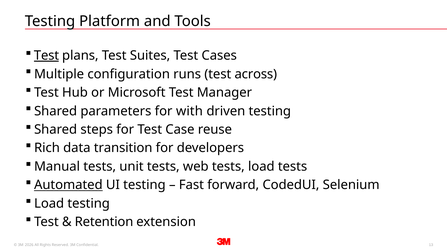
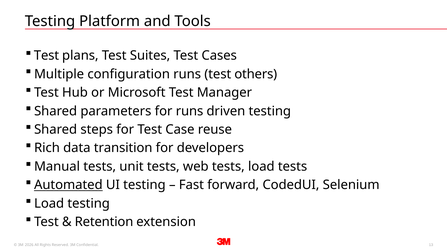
Test underline: present -> none (46, 55)
across: across -> others (256, 74)
for with: with -> runs (190, 111)
